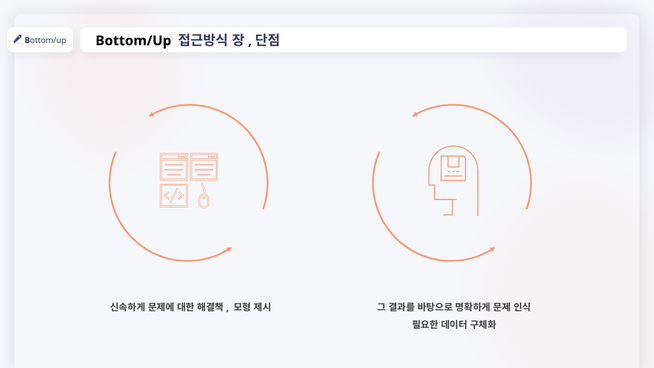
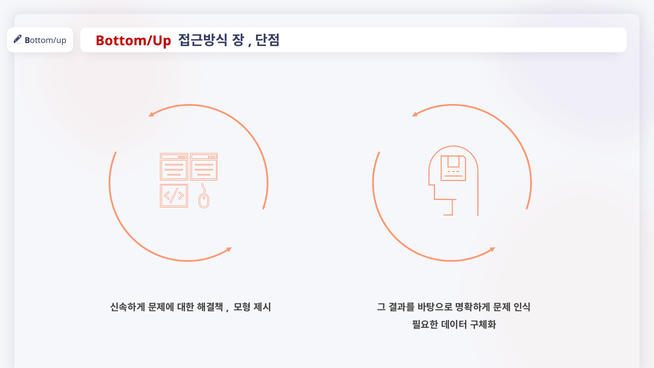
Bottom/Up colour: black -> red (133, 41)
